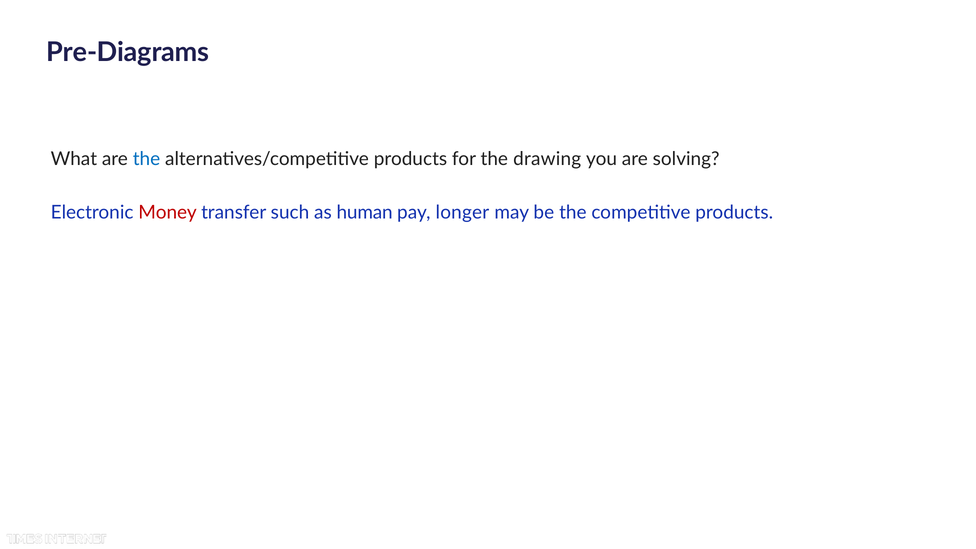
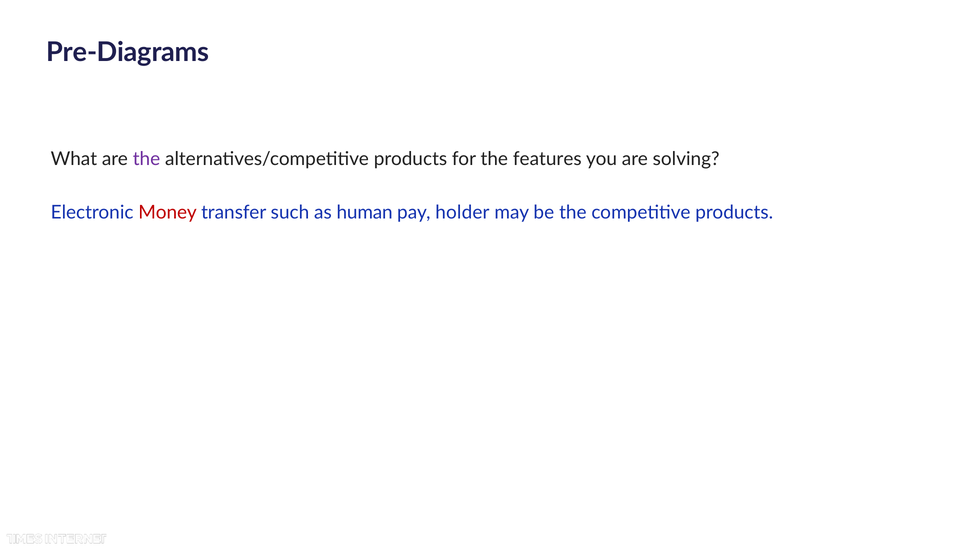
the colour: blue -> purple (147, 159)
drawing: drawing -> features (547, 159)
longer: longer -> holder (462, 212)
